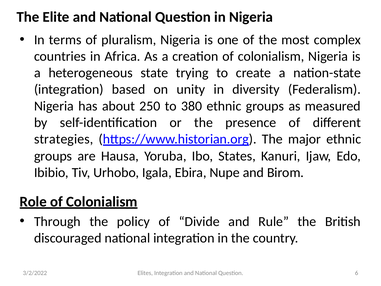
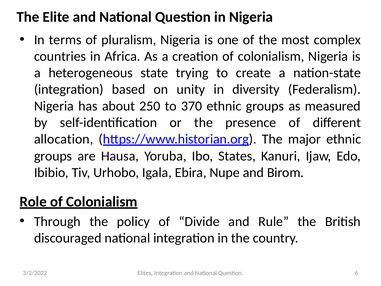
380: 380 -> 370 (192, 106)
strategies: strategies -> allocation (64, 139)
